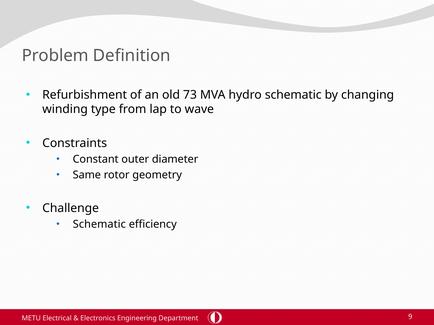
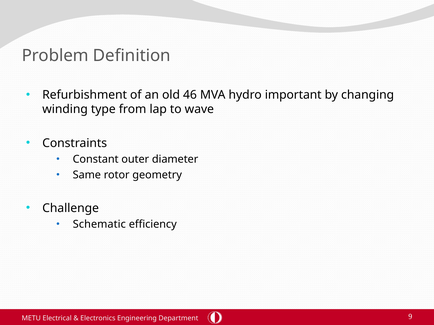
73: 73 -> 46 (190, 95)
hydro schematic: schematic -> important (293, 95)
